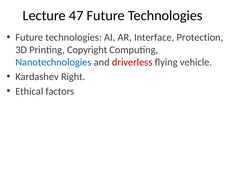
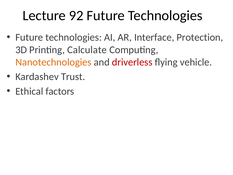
47: 47 -> 92 (76, 16)
Copyright: Copyright -> Calculate (87, 50)
Nanotechnologies colour: blue -> orange (53, 62)
Right: Right -> Trust (73, 77)
